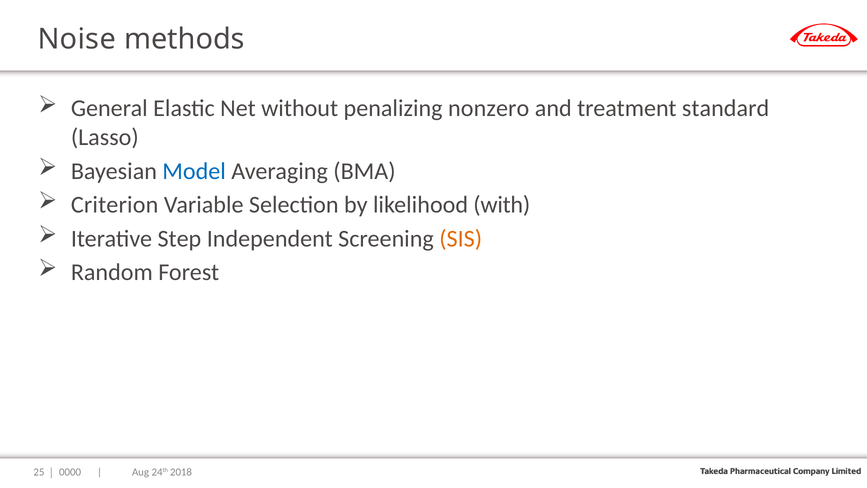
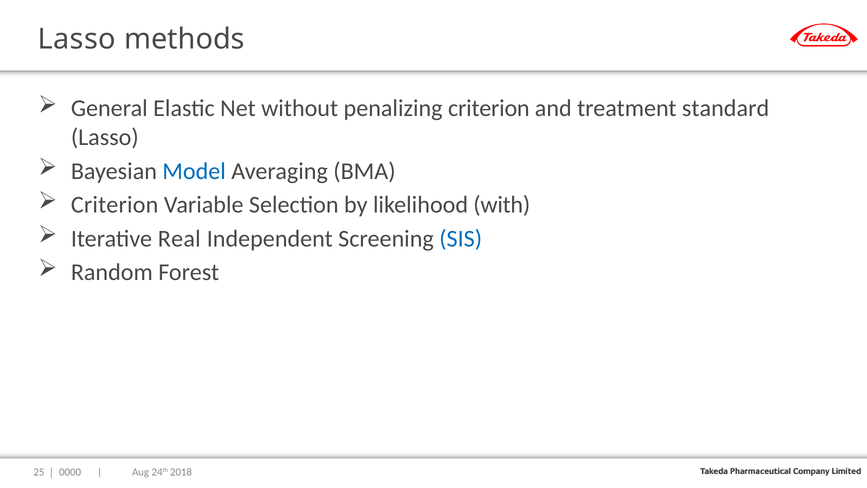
Noise: Noise -> Lasso (77, 39)
penalizing nonzero: nonzero -> criterion (489, 108)
Step: Step -> Real (179, 238)
SIS colour: orange -> blue (461, 238)
